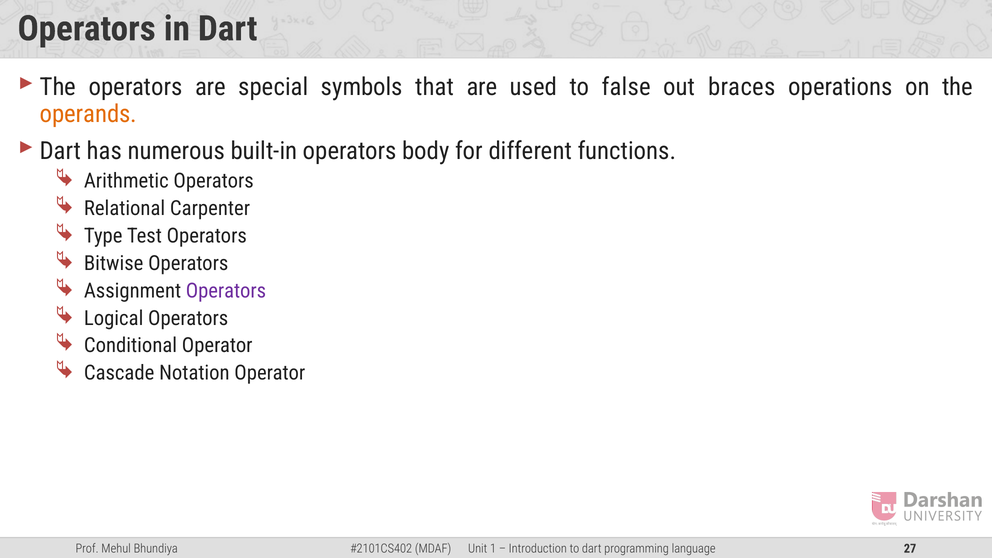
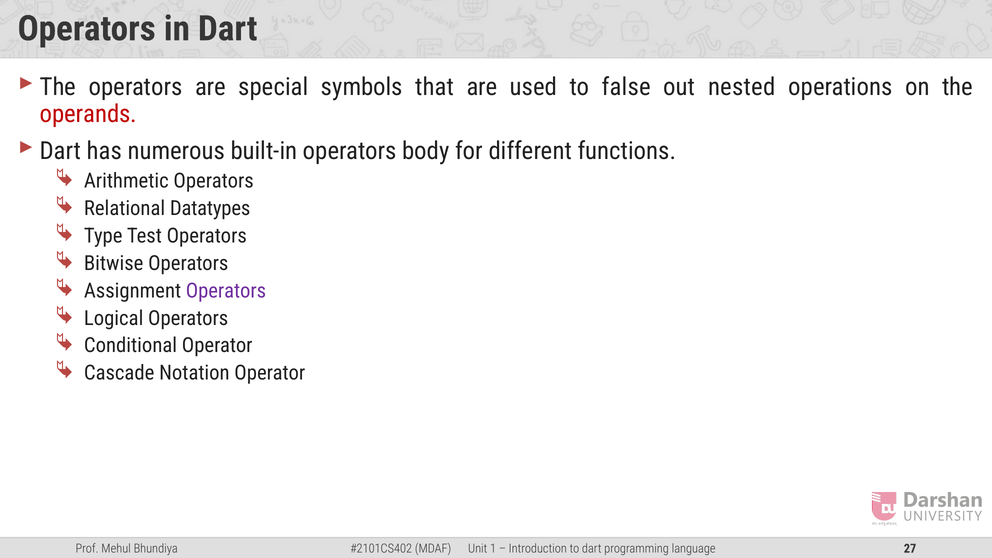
braces: braces -> nested (742, 87)
operands colour: orange -> red (88, 114)
Carpenter: Carpenter -> Datatypes (210, 208)
